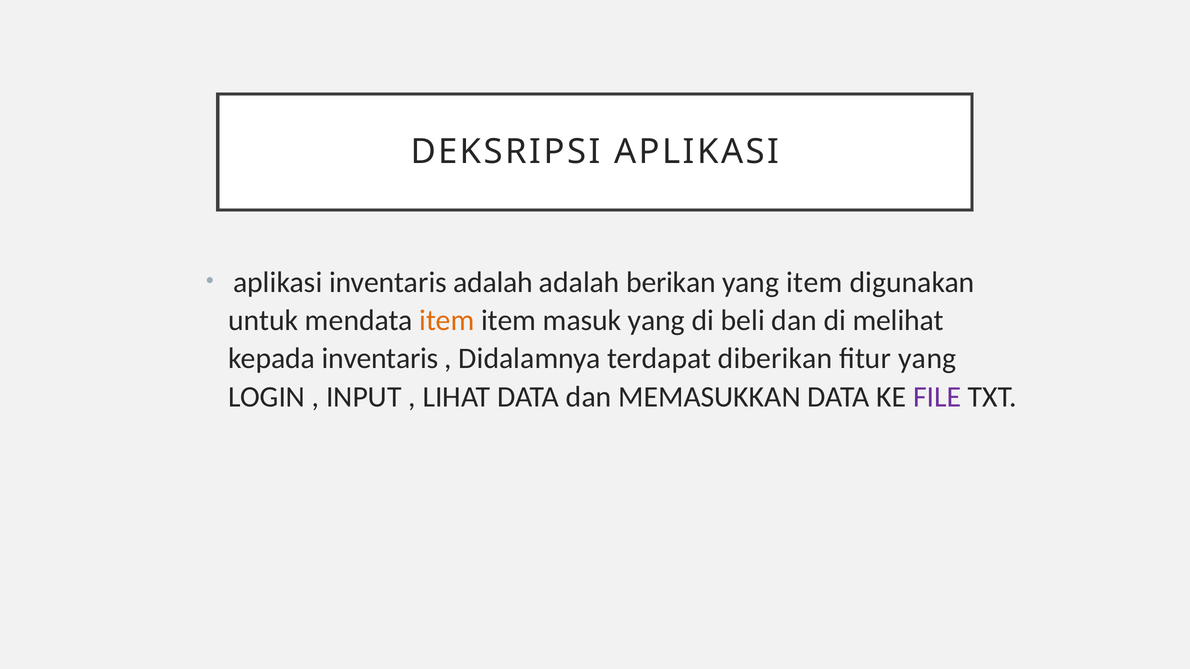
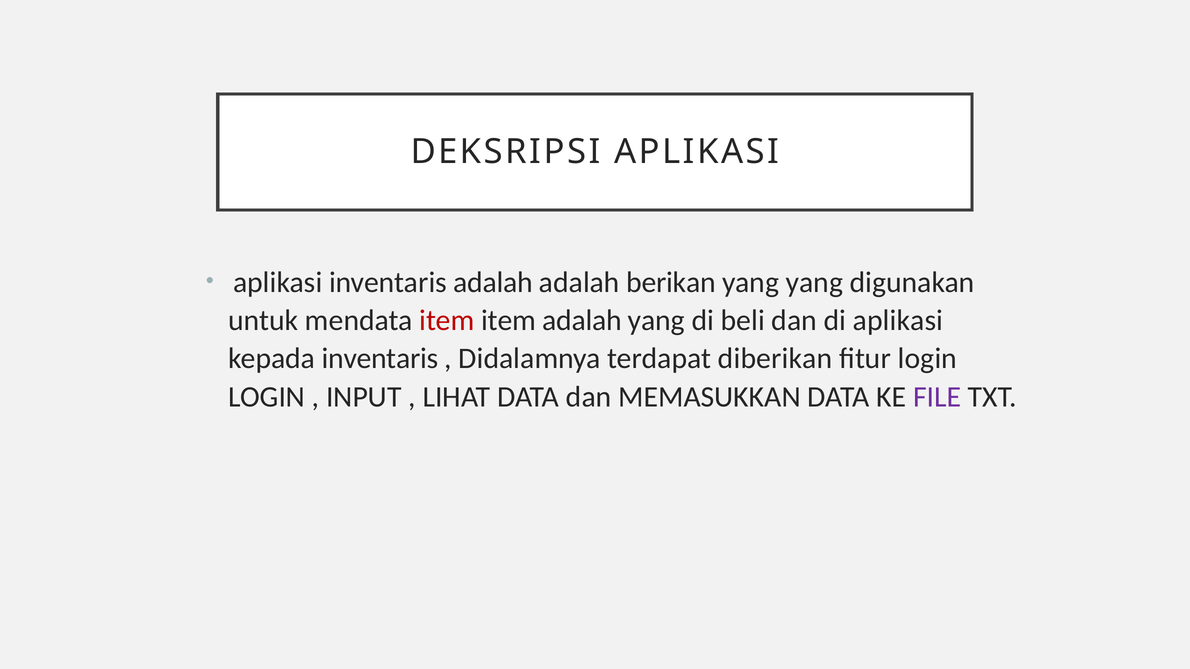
yang item: item -> yang (814, 282)
item colour: orange -> red (447, 321)
item masuk: masuk -> adalah (582, 321)
di melihat: melihat -> aplikasi (898, 321)
fitur yang: yang -> login (927, 359)
